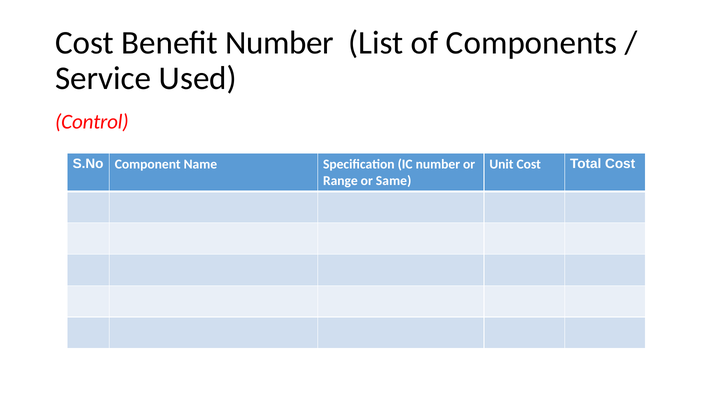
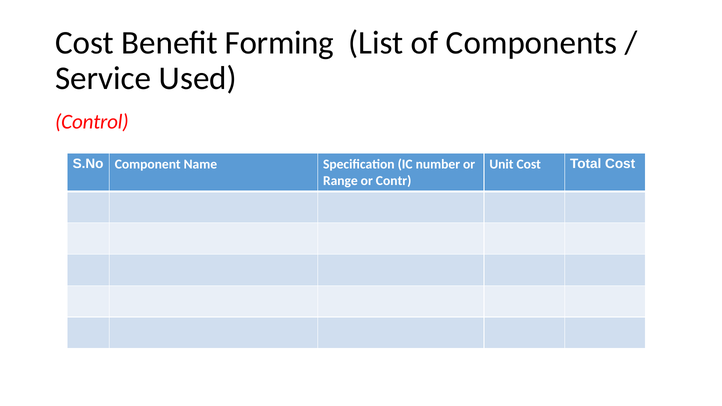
Benefit Number: Number -> Forming (279, 43)
Same: Same -> Contr (394, 181)
